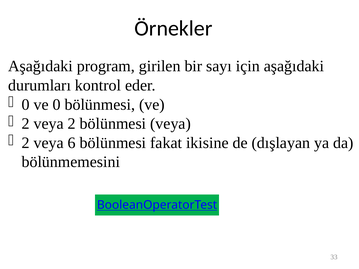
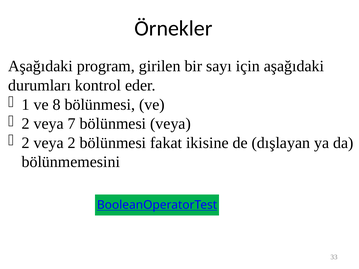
0: 0 -> 1 (26, 105)
ve 0: 0 -> 8 (57, 105)
veya 2: 2 -> 7 (72, 124)
veya 6: 6 -> 2 (72, 143)
